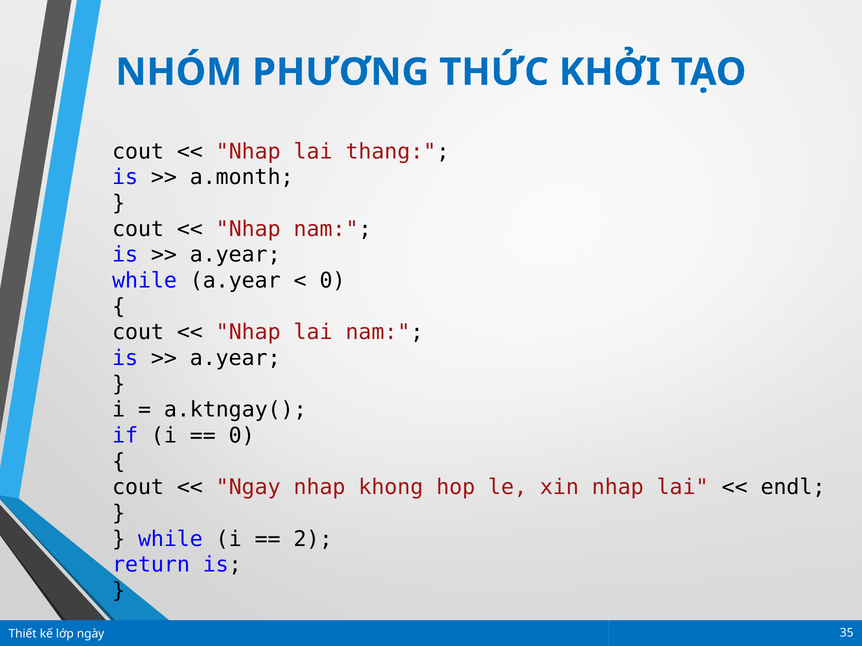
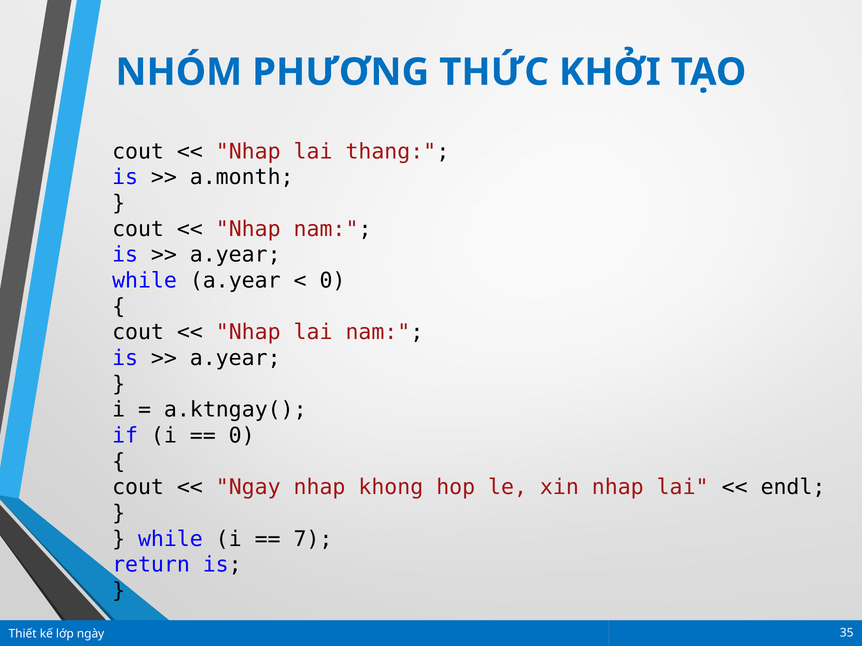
2: 2 -> 7 (313, 539)
